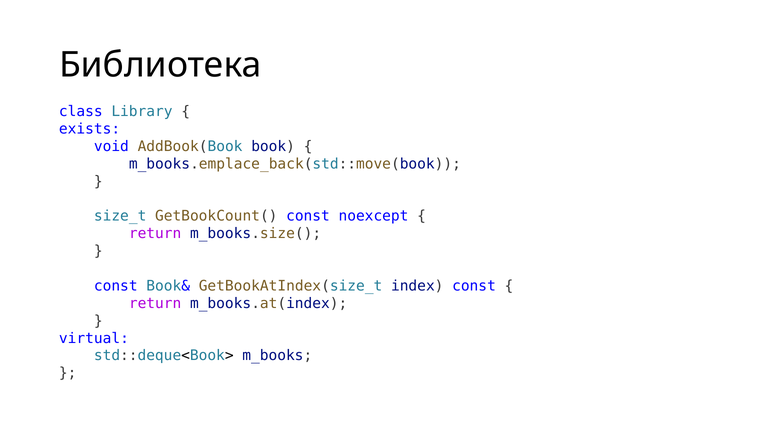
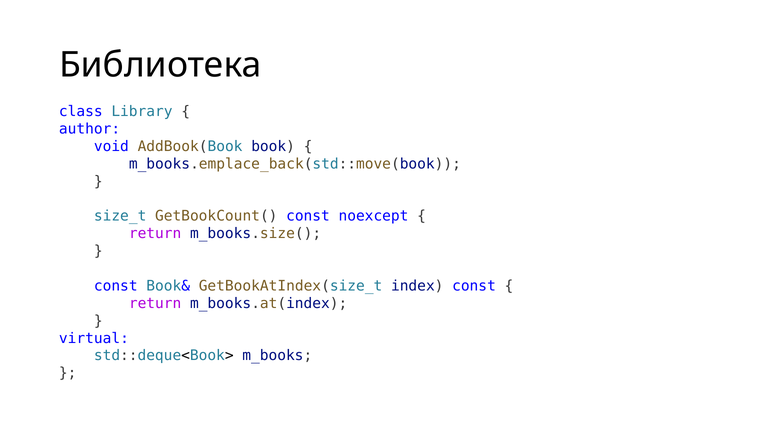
exists: exists -> author (90, 129)
